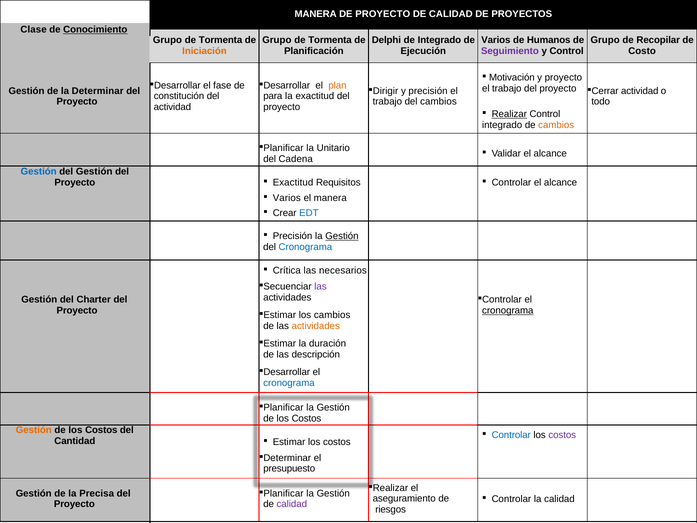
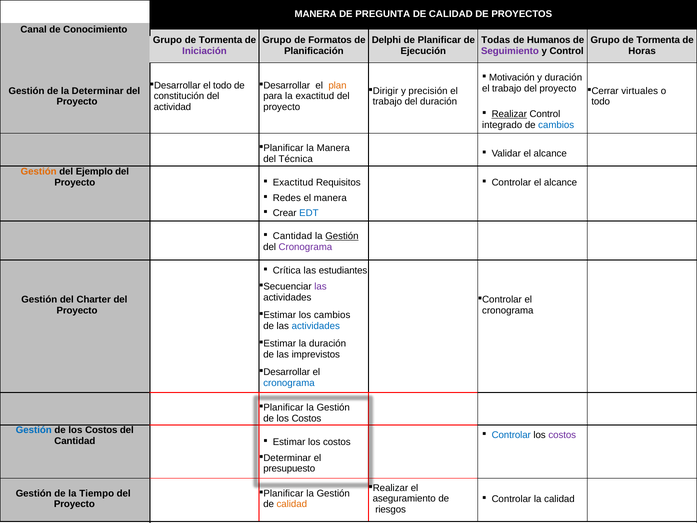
DE PROYECTO: PROYECTO -> PREGUNTA (383, 14)
Clase: Clase -> Canal (34, 30)
Conocimiento underline: present -> none (95, 30)
Tormenta: Tormenta -> Formatos (330, 40)
de Integrado: Integrado -> Planificar (439, 40)
Varios: Varios -> Todas (496, 40)
Recopilar: Recopilar -> Tormenta (658, 40)
Iniciación colour: orange -> purple (204, 51)
Costo: Costo -> Horas (642, 51)
y proyecto: proyecto -> duración (563, 77)
el fase: fase -> todo (222, 85)
actividad: actividad -> virtuales (640, 91)
del cambios: cambios -> duración (439, 102)
cambios colour: orange -> blue (556, 125)
la Unitario: Unitario -> Manera (333, 148)
Cadena: Cadena -> Técnica (296, 159)
Gestión colour: blue -> orange (39, 171)
del Gestión: Gestión -> Ejemplo (94, 171)
Varios: Varios -> Redes (287, 198)
Precisión: Precisión -> Cantidad (293, 236)
Cronograma colour: blue -> purple (305, 247)
necesarios: necesarios -> estudiantes (343, 271)
cronograma underline: present -> none (508, 310)
actividades colour: orange -> blue (316, 326)
descripción: descripción -> imprevistos (316, 354)
Gestión colour: orange -> blue (34, 430)
Precisa: Precisa -> Tiempo (97, 493)
calidad colour: purple -> orange (292, 504)
